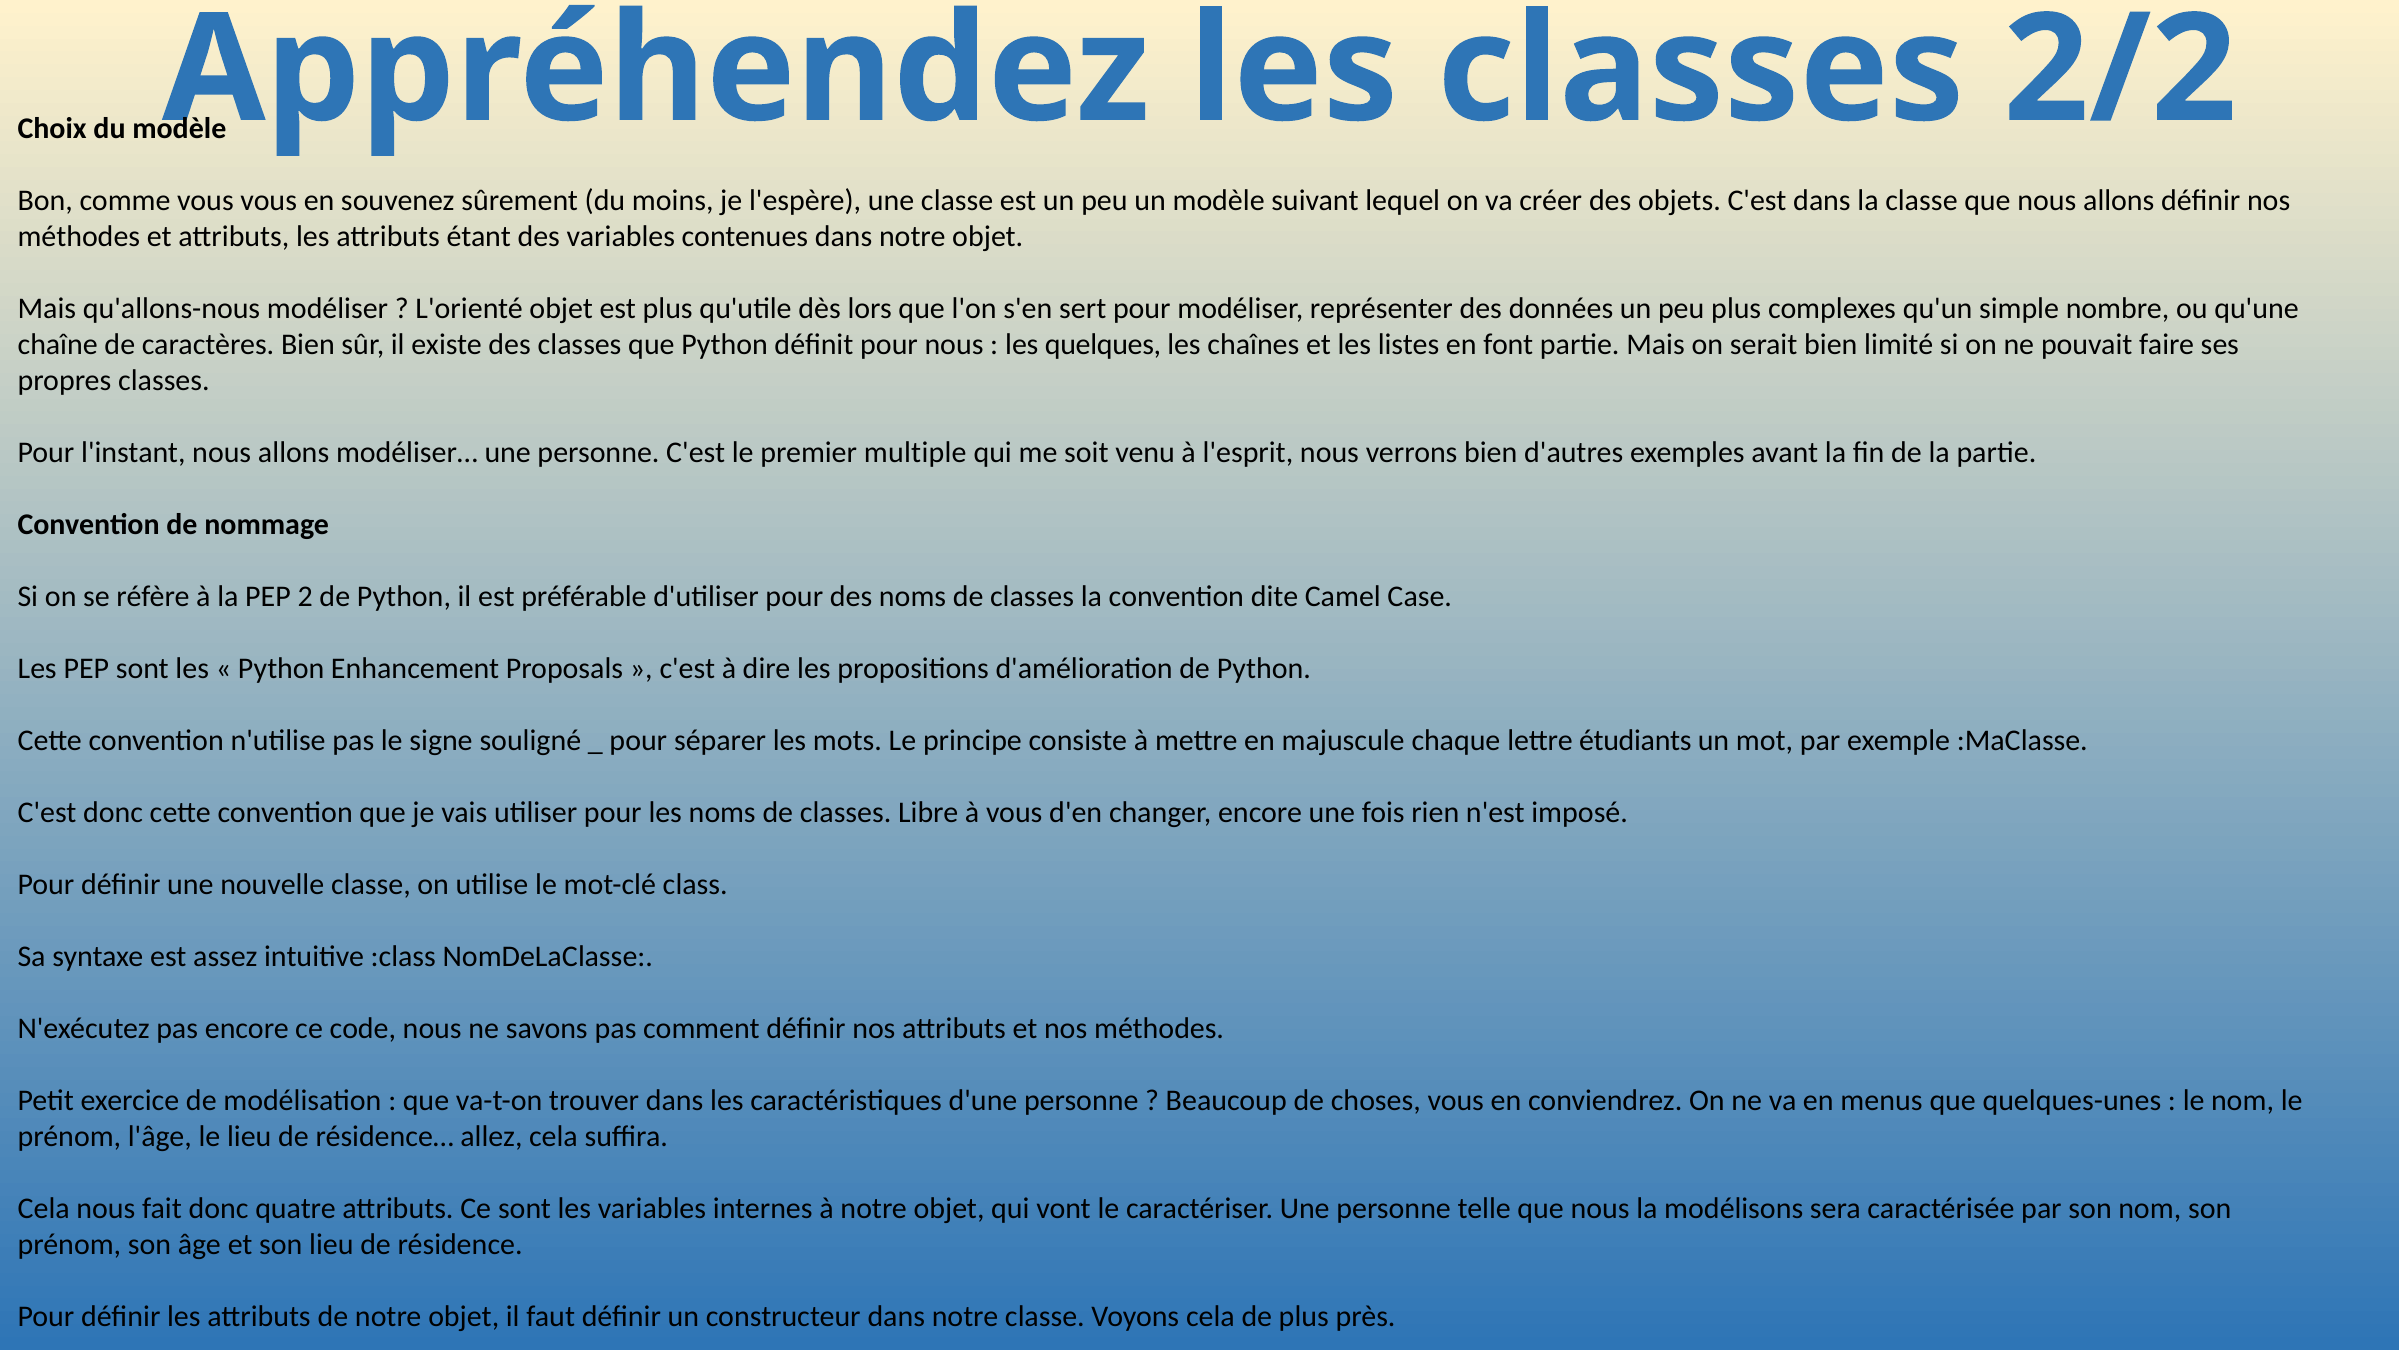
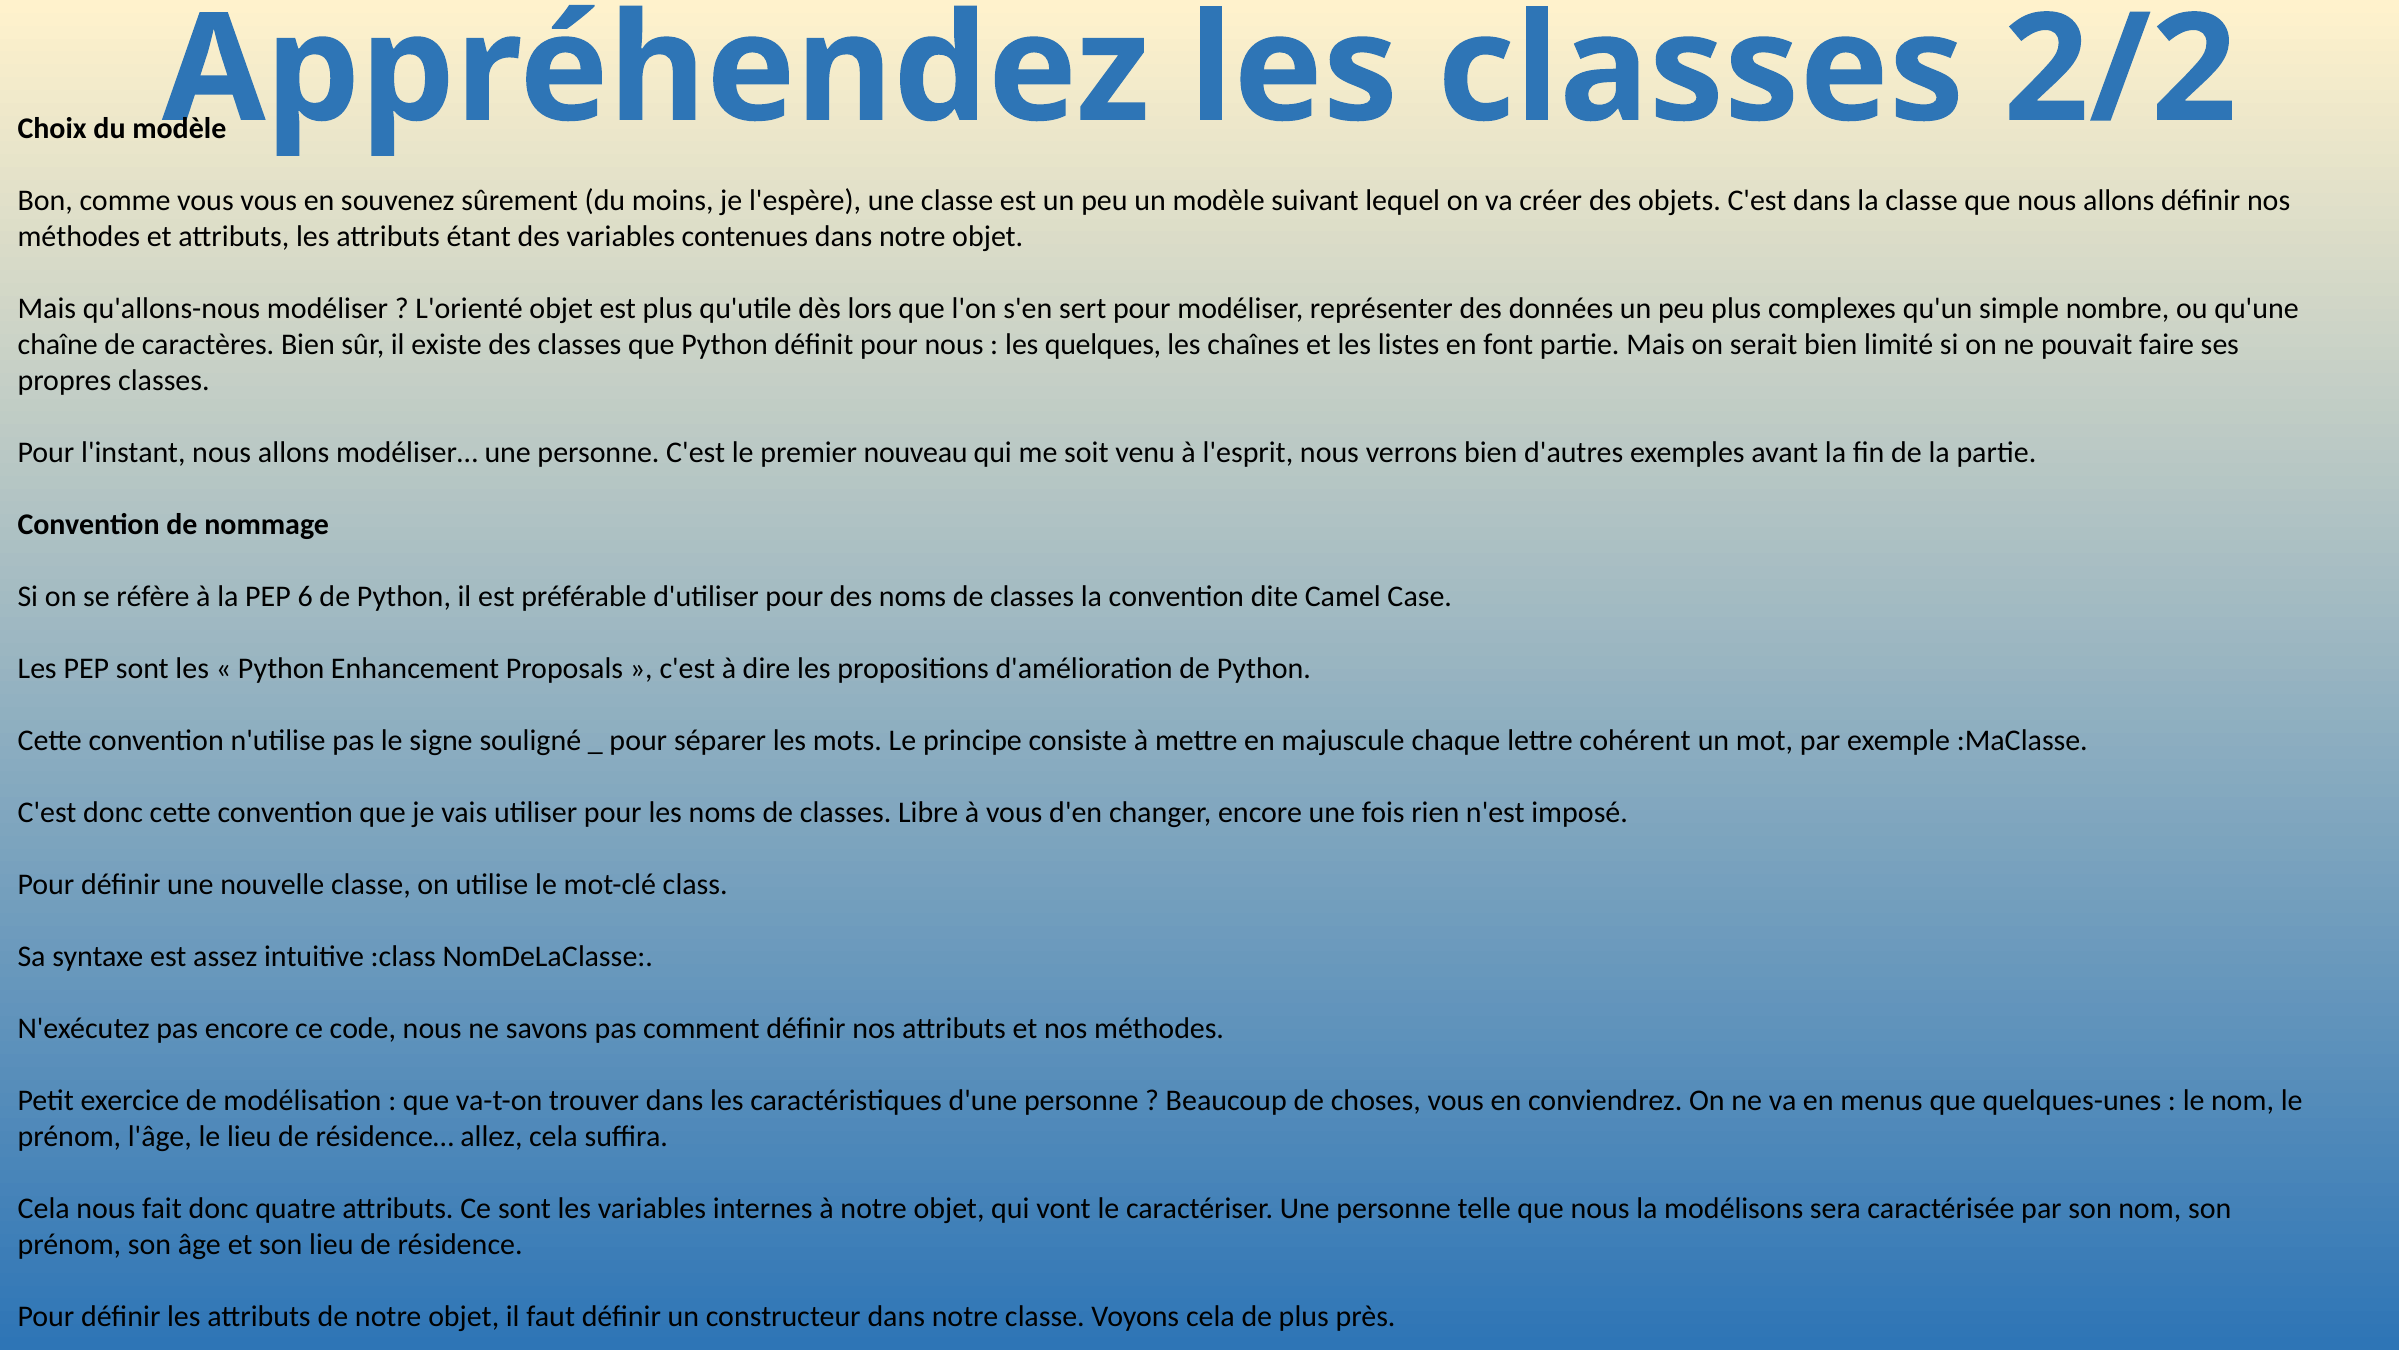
multiple: multiple -> nouveau (916, 452)
2: 2 -> 6 (305, 596)
étudiants: étudiants -> cohérent (1635, 740)
